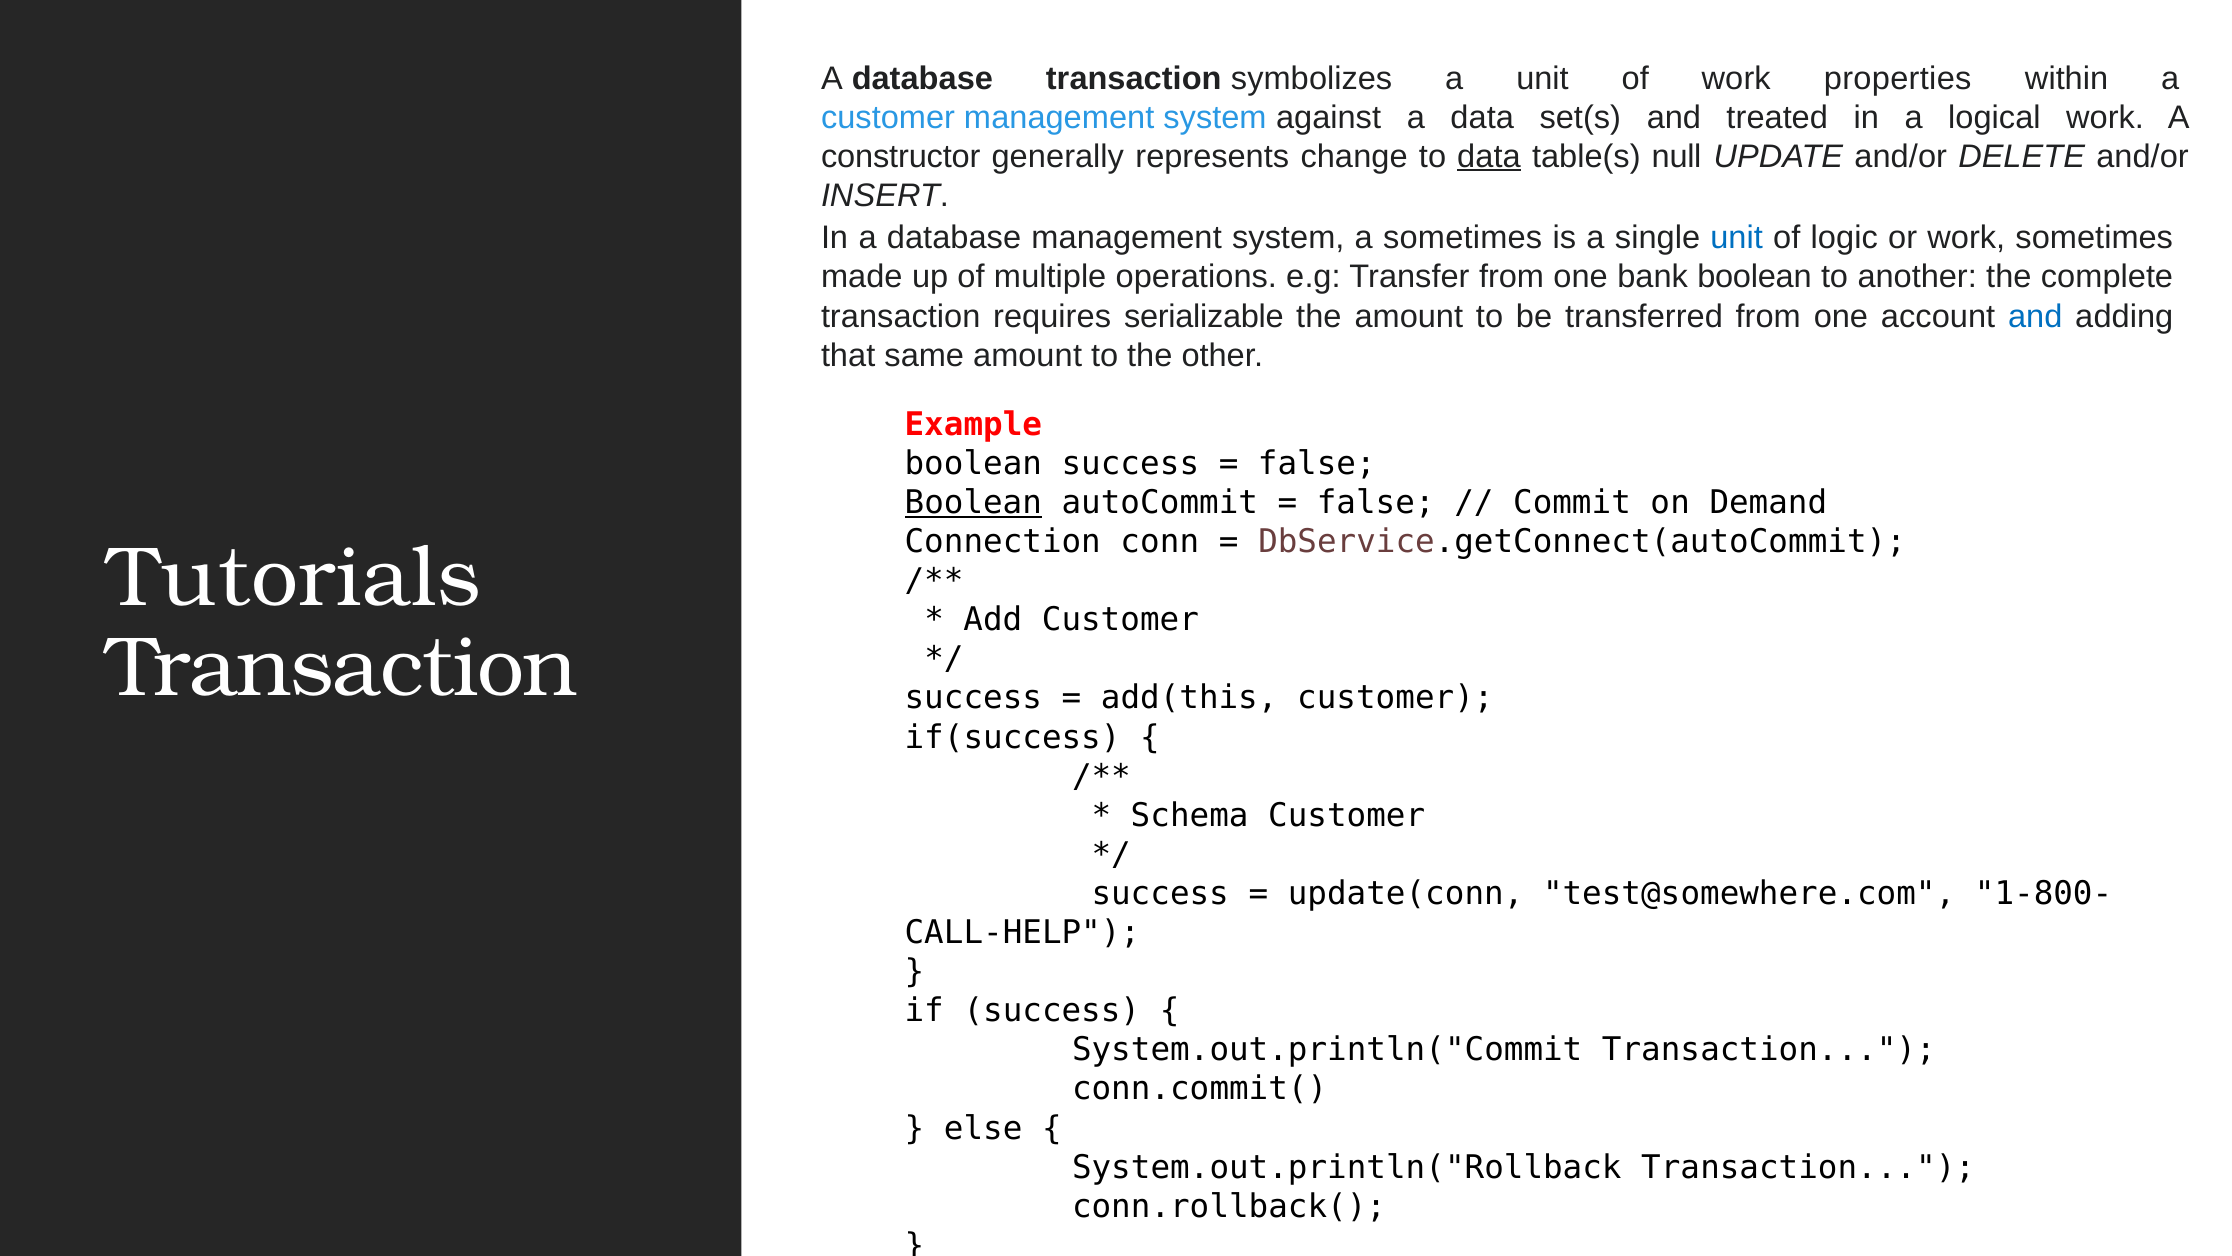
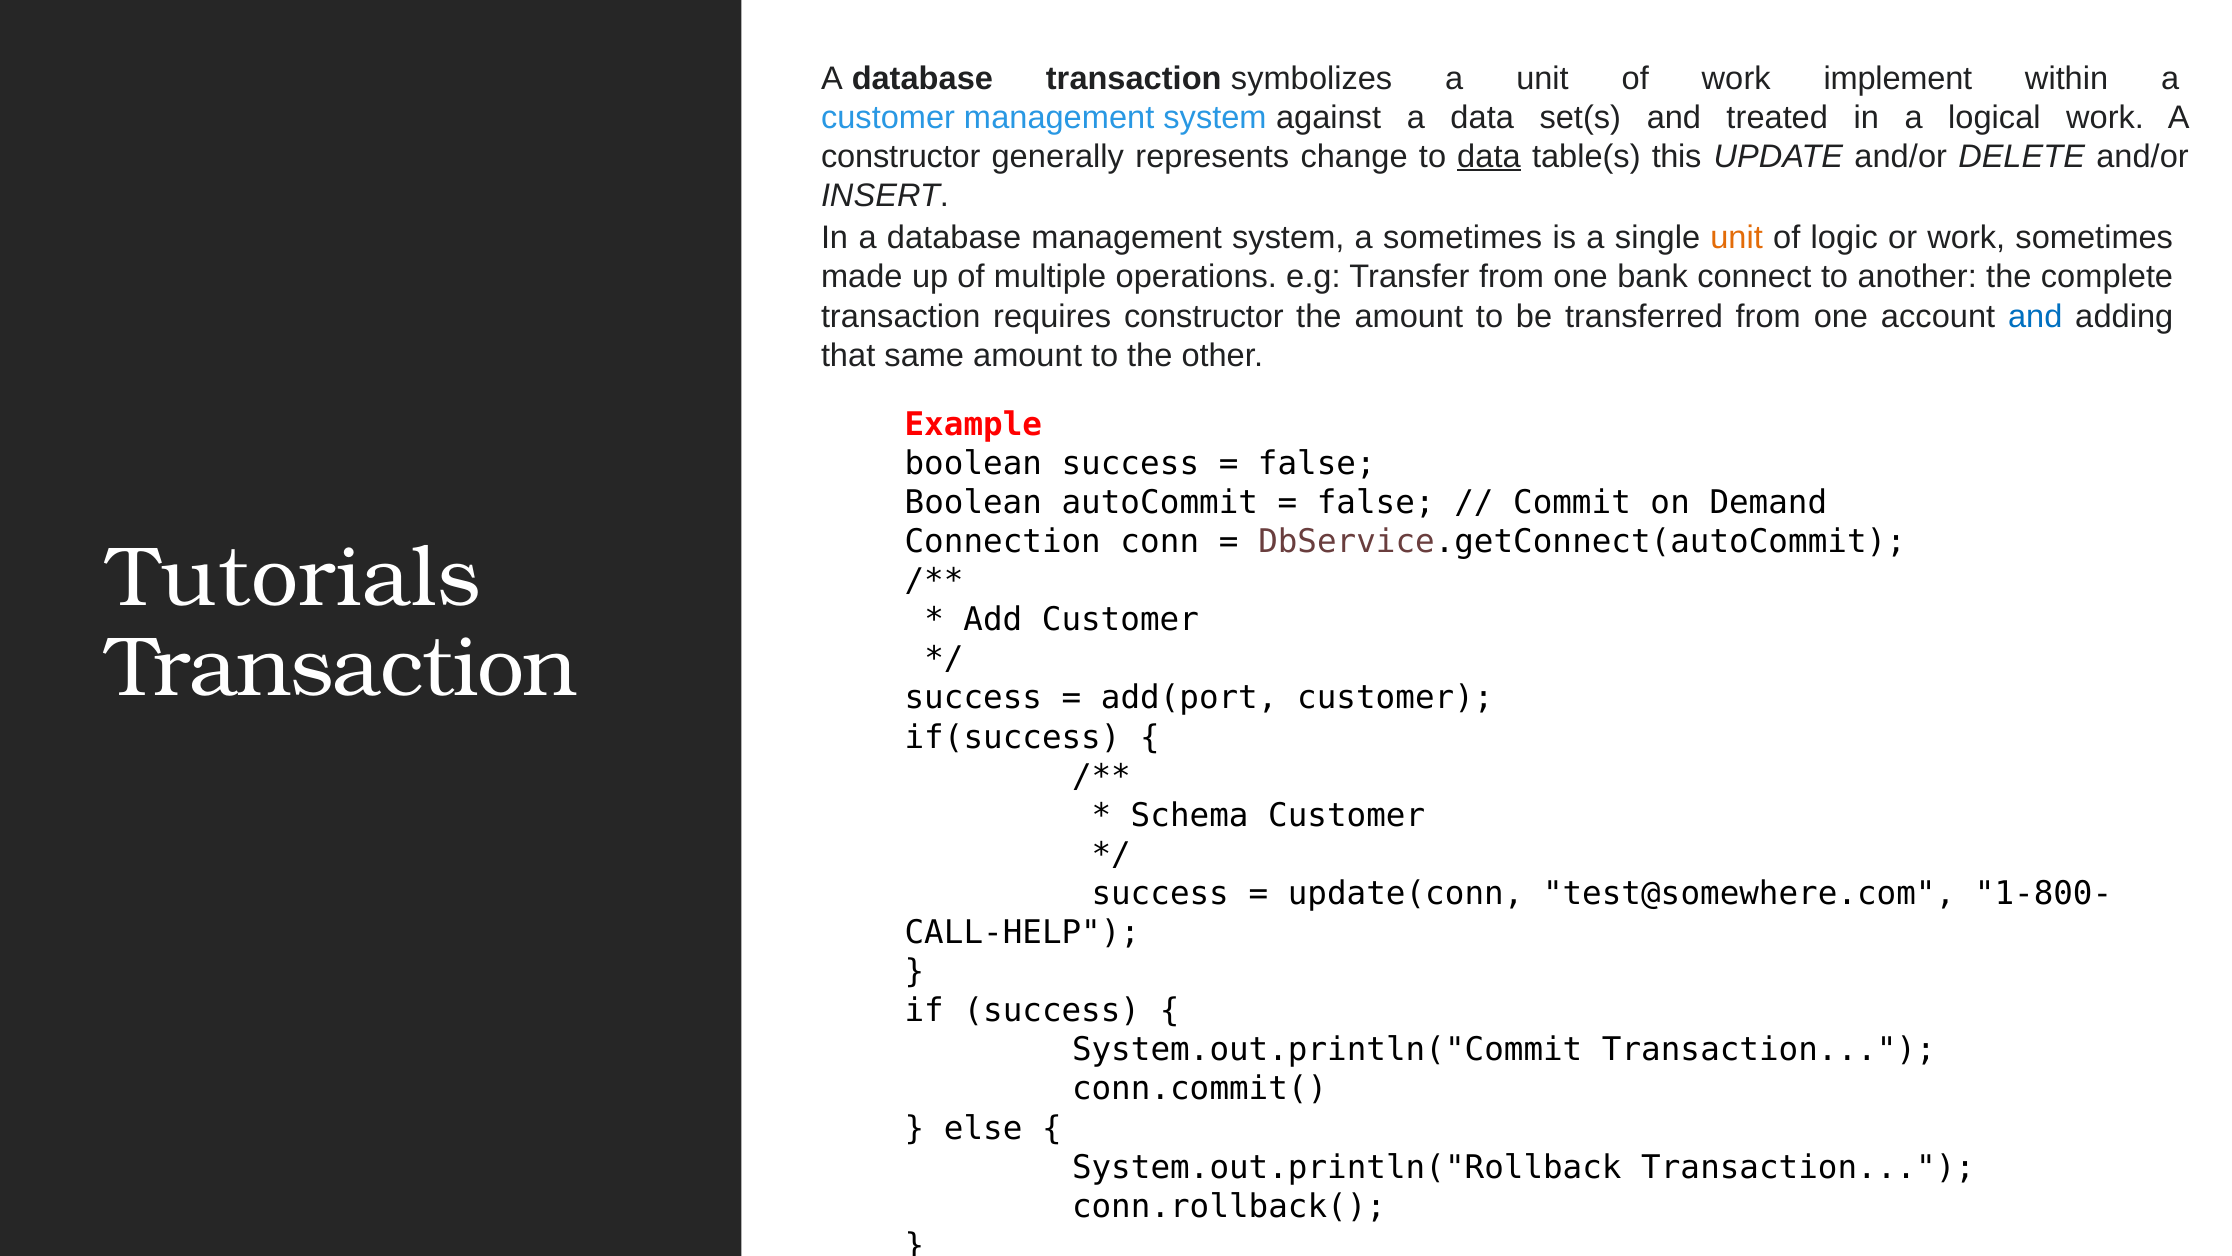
properties: properties -> implement (1898, 78)
null: null -> this (1677, 156)
unit colour: blue -> orange (1737, 238)
bank boolean: boolean -> connect (1754, 277)
requires serializable: serializable -> constructor (1204, 316)
Boolean underline: present -> none (973, 503)
add(this: add(this -> add(port (1189, 698)
